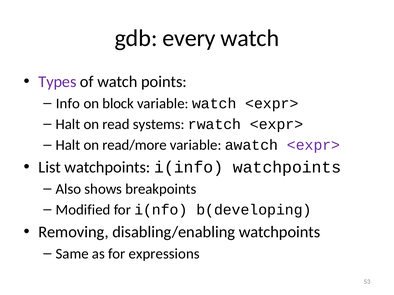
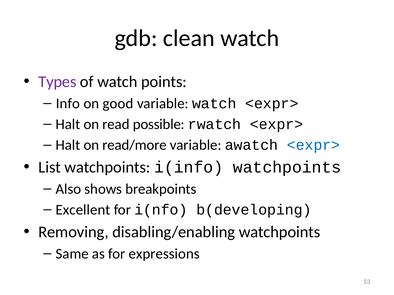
every: every -> clean (189, 38)
block: block -> good (118, 104)
systems: systems -> possible (159, 124)
<expr> colour: purple -> blue (314, 145)
Modified: Modified -> Excellent (83, 210)
